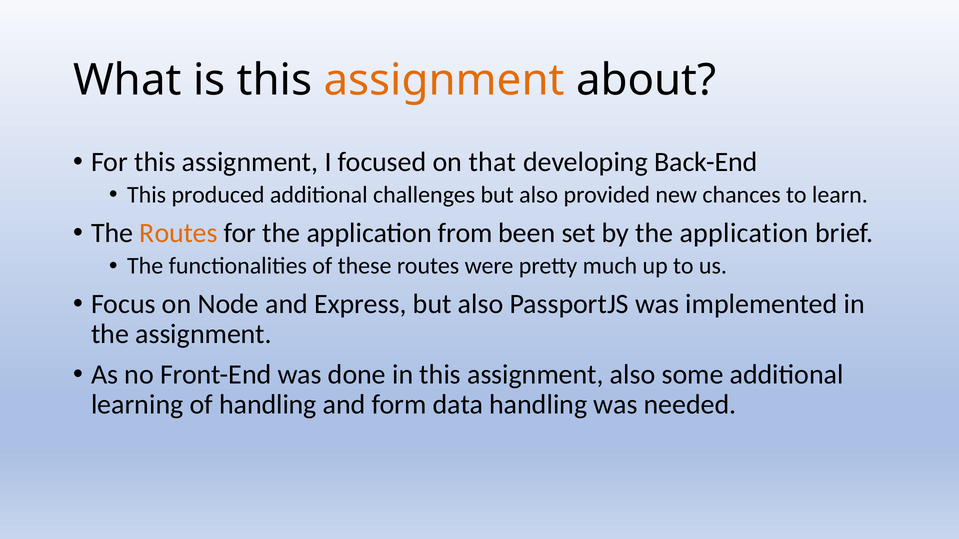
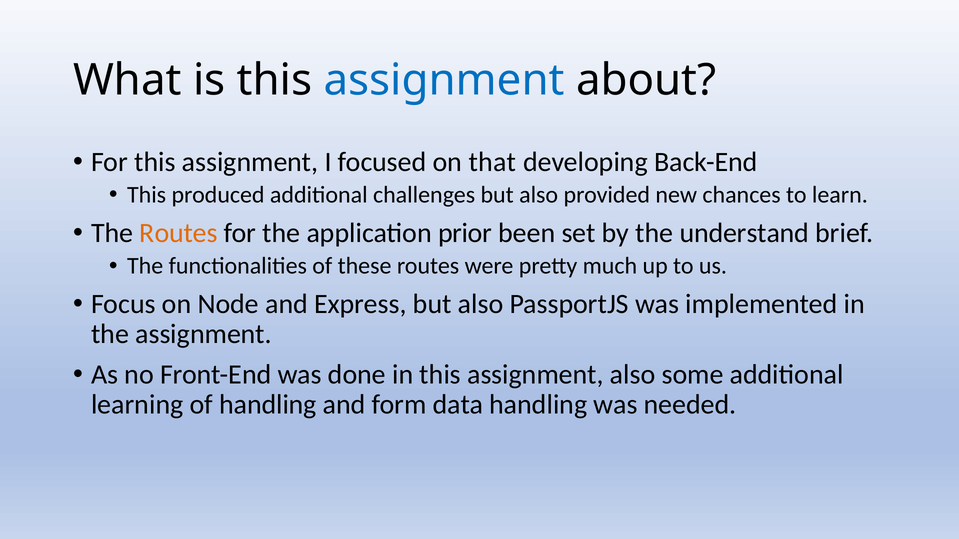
assignment colour: orange -> blue (444, 81)
from: from -> prior (465, 233)
by the application: application -> understand (744, 233)
